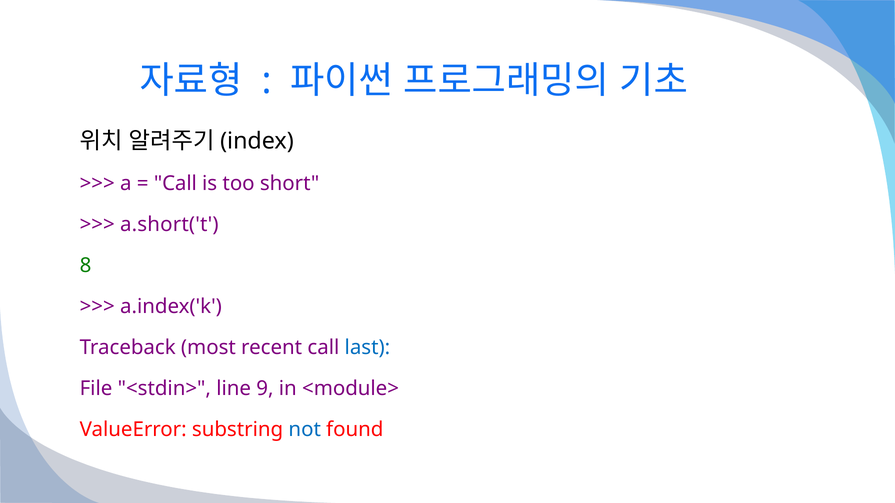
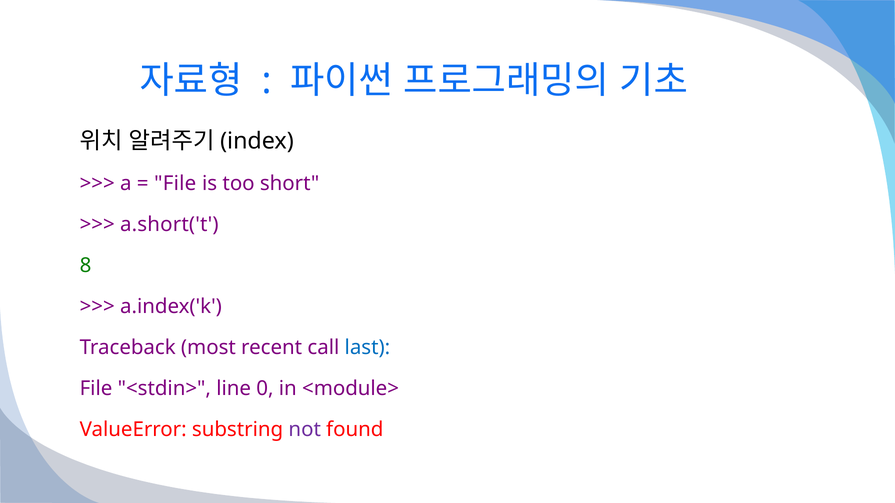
Call: Call -> File (175, 184)
9: 9 -> 0 (265, 389)
not colour: blue -> purple (305, 430)
